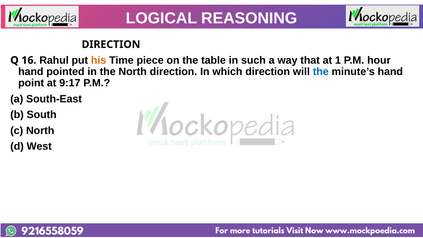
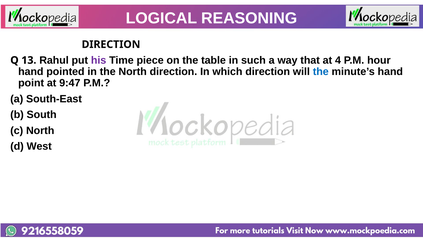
16: 16 -> 13 (27, 60)
his colour: orange -> purple (99, 60)
1: 1 -> 4 (338, 60)
9:17: 9:17 -> 9:47 (70, 83)
